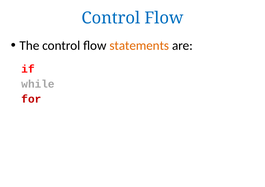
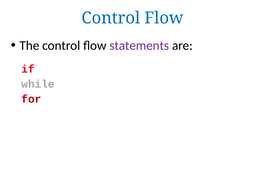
statements colour: orange -> purple (139, 46)
